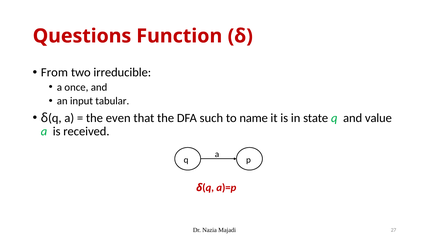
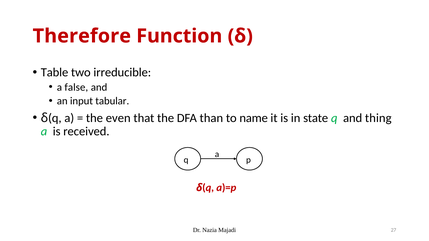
Questions: Questions -> Therefore (82, 36)
From: From -> Table (55, 73)
once: once -> false (76, 87)
such: such -> than (211, 118)
value: value -> thing (378, 118)
